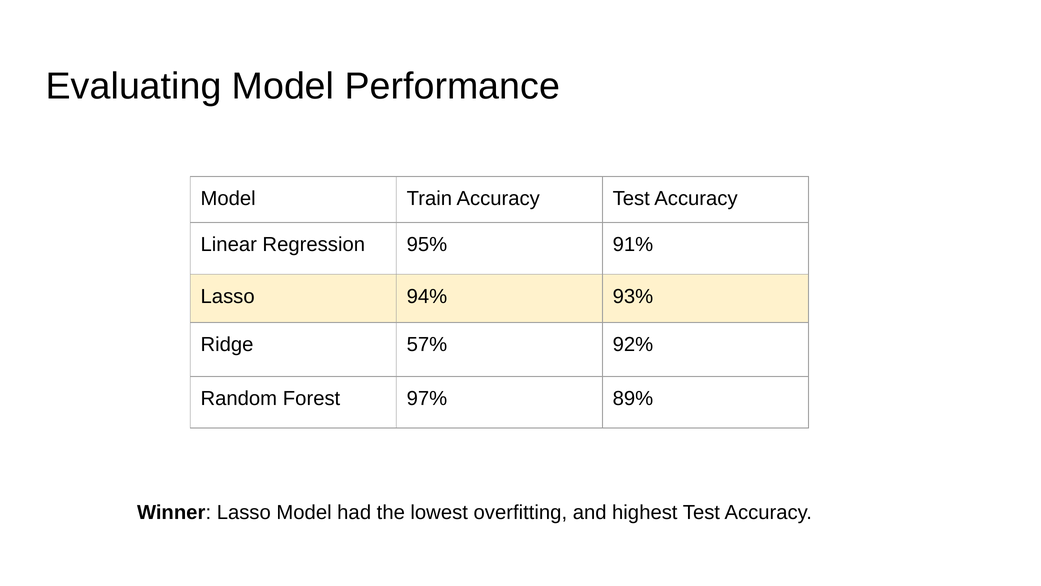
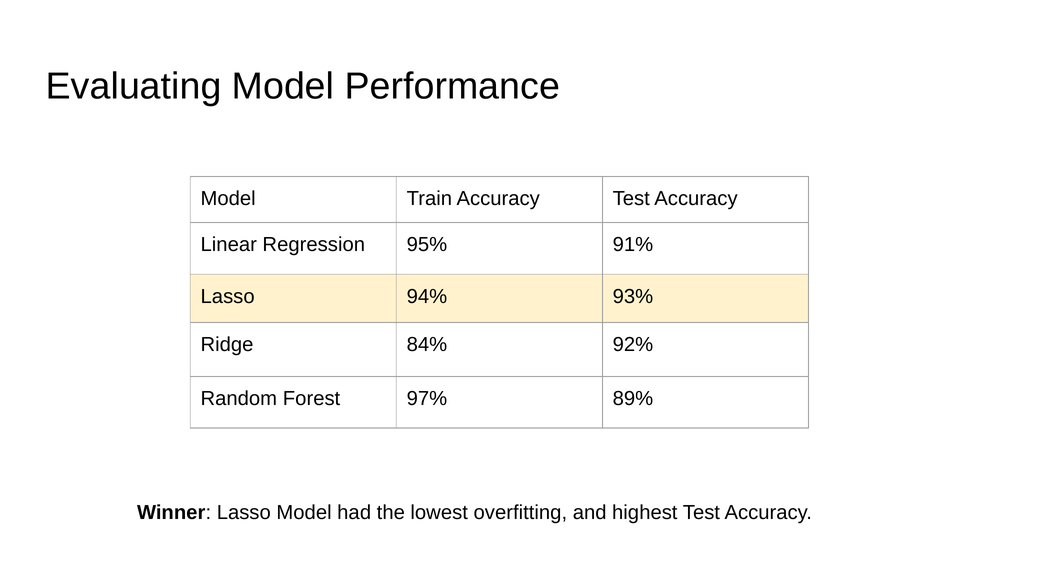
57%: 57% -> 84% (427, 344)
